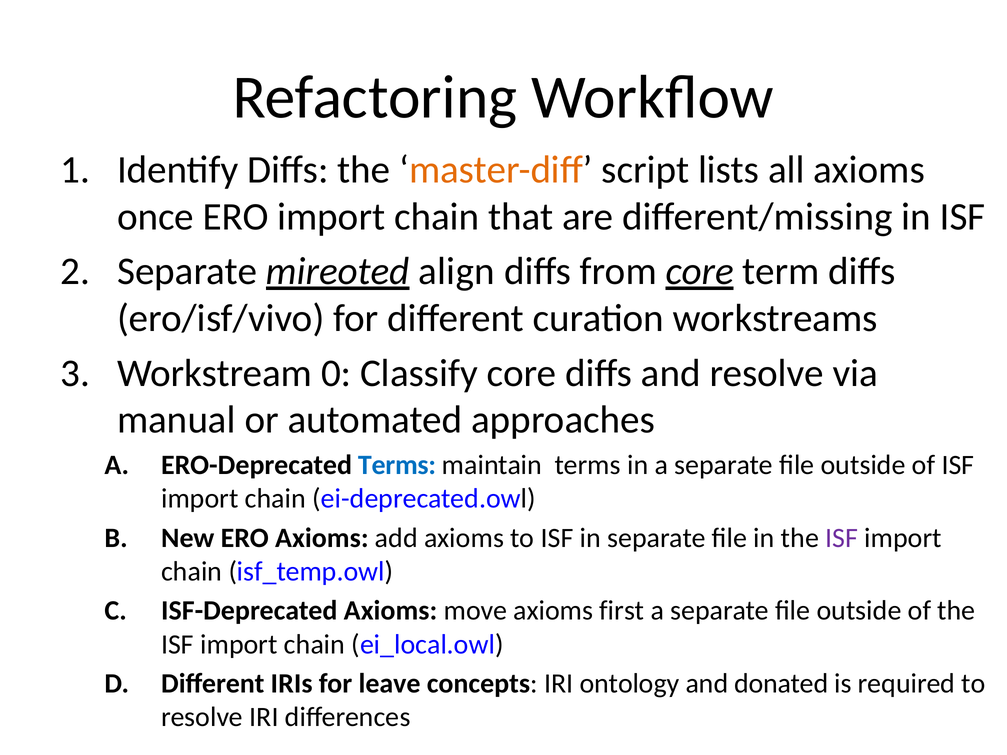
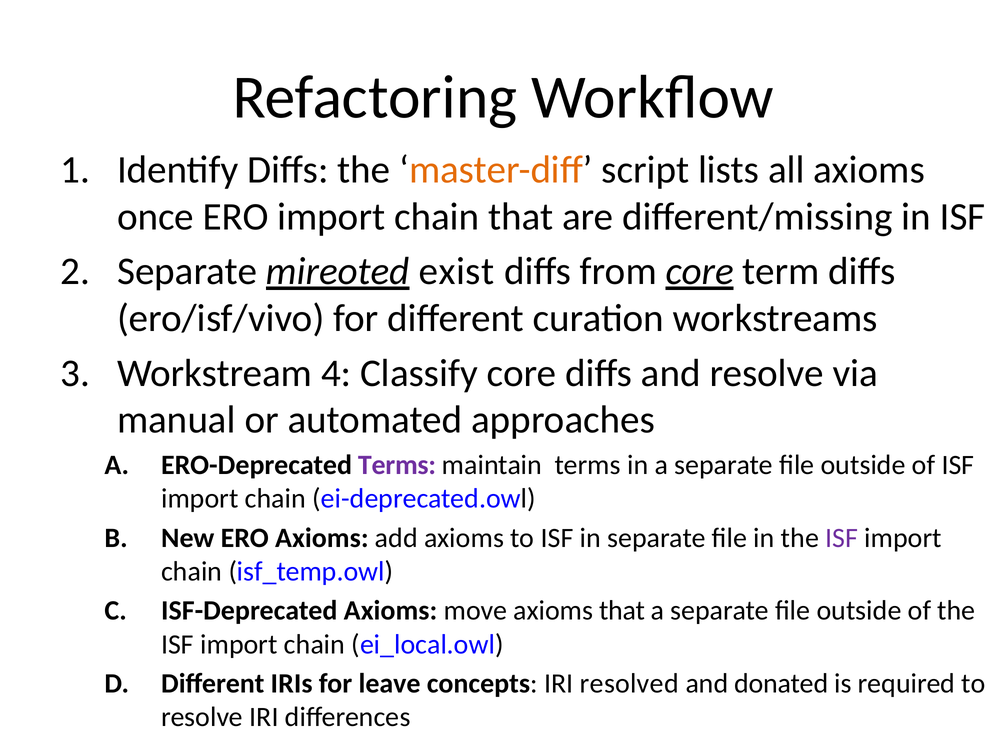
align: align -> exist (457, 272)
0: 0 -> 4 (336, 373)
Terms colour: blue -> purple (397, 465)
axioms first: first -> that (622, 611)
ontology: ontology -> resolved (629, 684)
